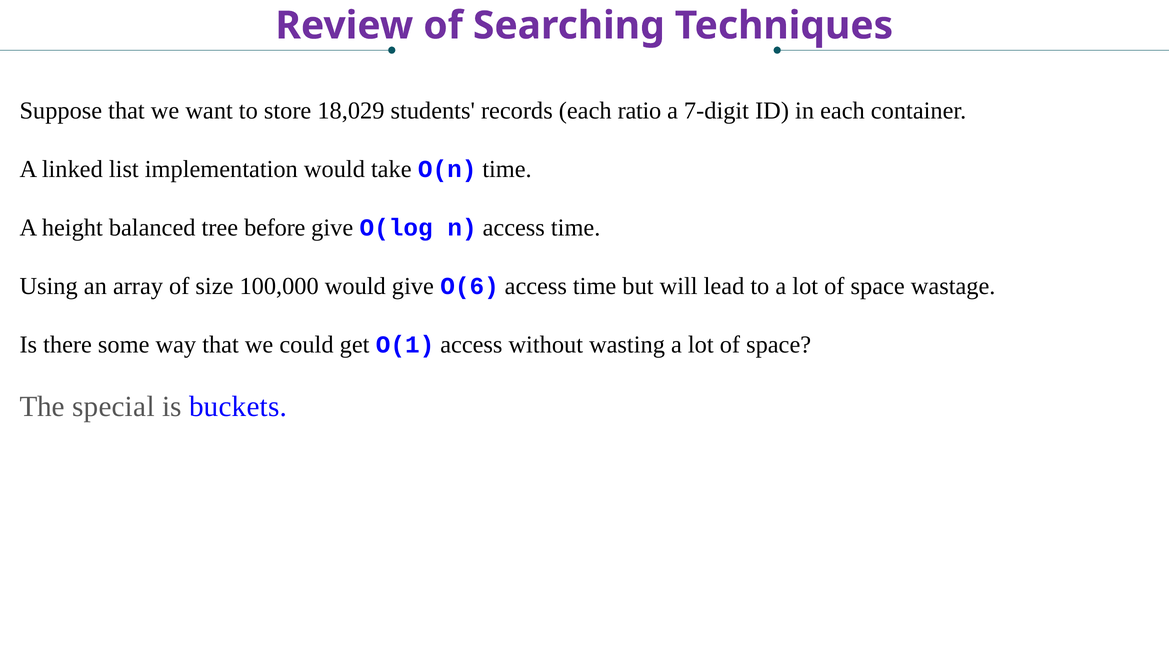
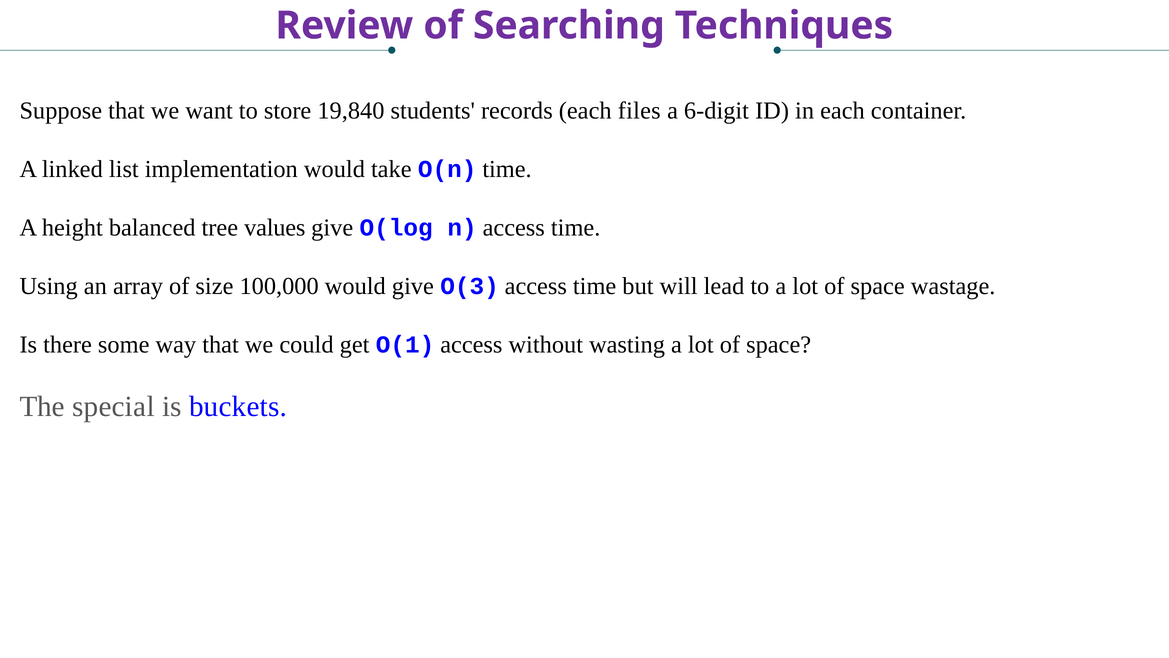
18,029: 18,029 -> 19,840 (351, 111)
ratio: ratio -> files (639, 111)
7-digit: 7-digit -> 6-digit (716, 111)
before: before -> values (275, 227)
O(6: O(6 -> O(3 (470, 286)
